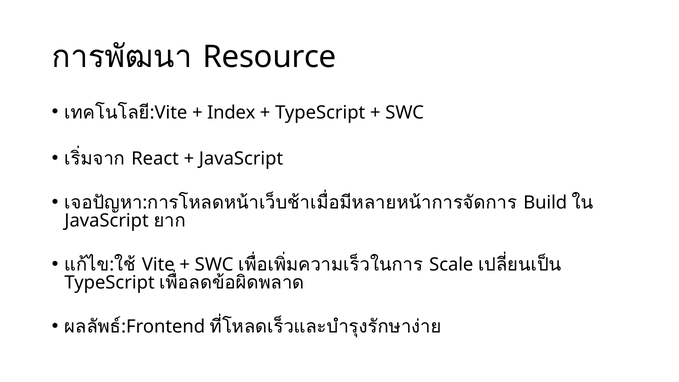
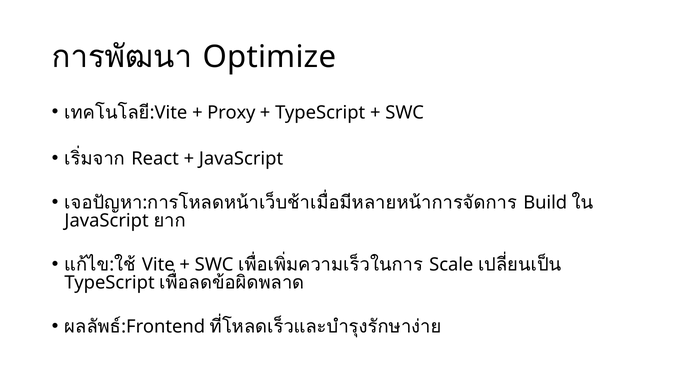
Resource: Resource -> Optimize (269, 57)
Index: Index -> Proxy (231, 112)
